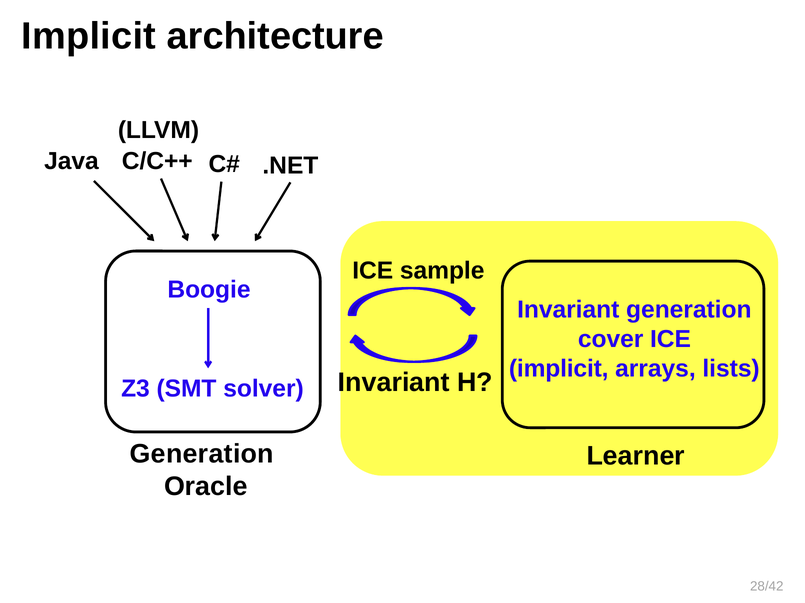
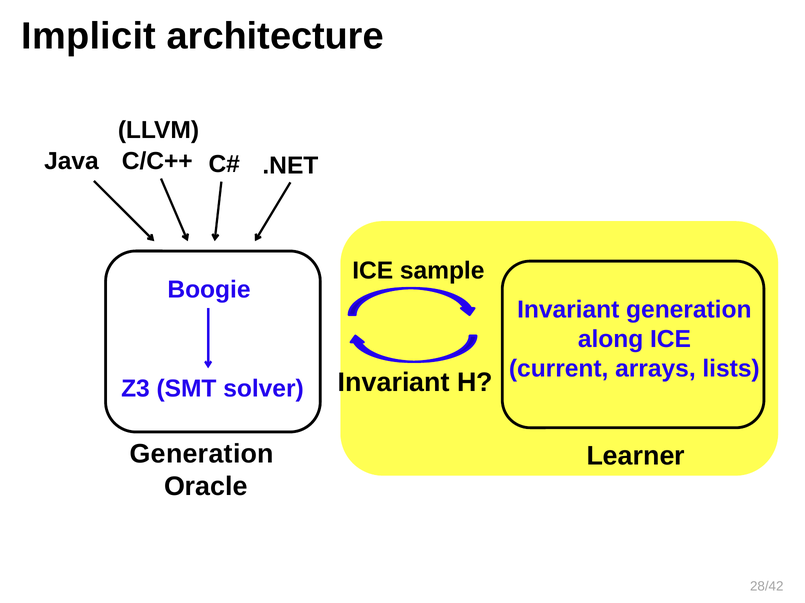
cover: cover -> along (611, 339)
implicit: implicit -> current (559, 369)
